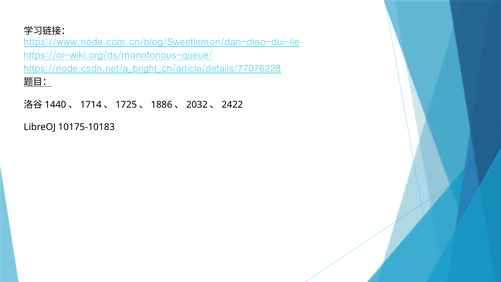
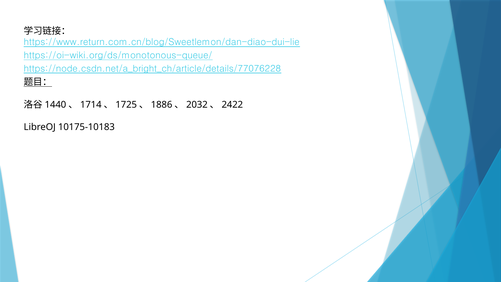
https://www.node.com.cn/blog/Sweetlemon/dan-diao-dui-lie: https://www.node.com.cn/blog/Sweetlemon/dan-diao-dui-lie -> https://www.return.com.cn/blog/Sweetlemon/dan-diao-dui-lie (162, 42)
